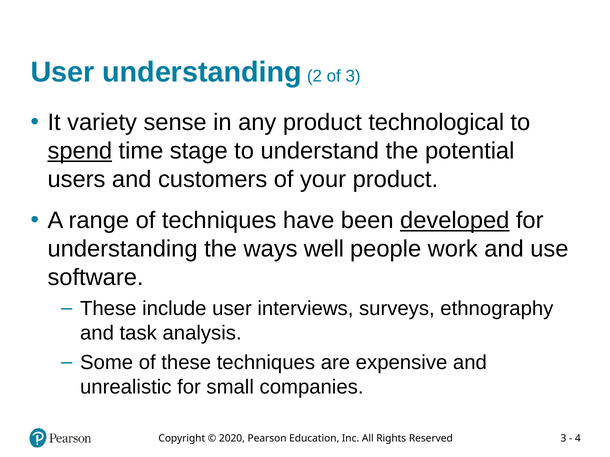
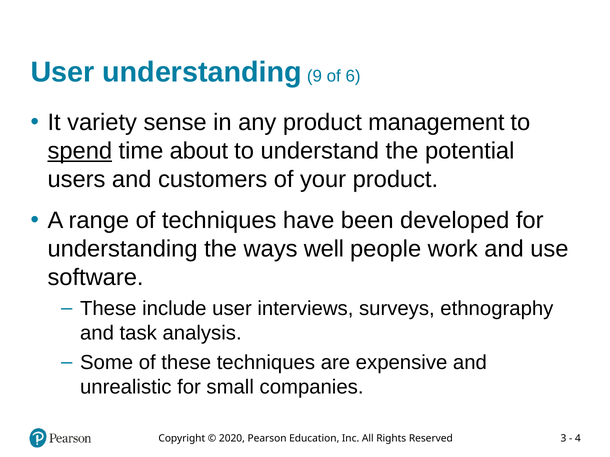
2: 2 -> 9 (314, 76)
of 3: 3 -> 6 (353, 76)
technological: technological -> management (436, 123)
stage: stage -> about (199, 151)
developed underline: present -> none (455, 221)
